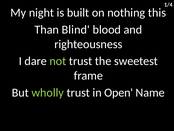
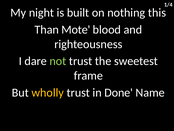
Blind: Blind -> Mote (76, 29)
wholly colour: light green -> yellow (48, 92)
Open: Open -> Done (119, 92)
